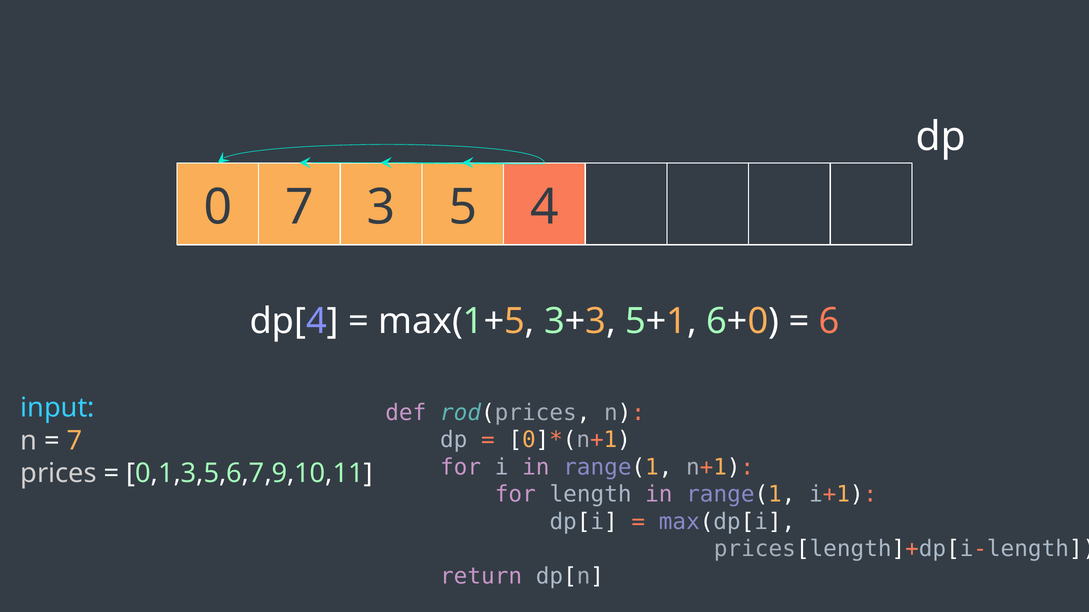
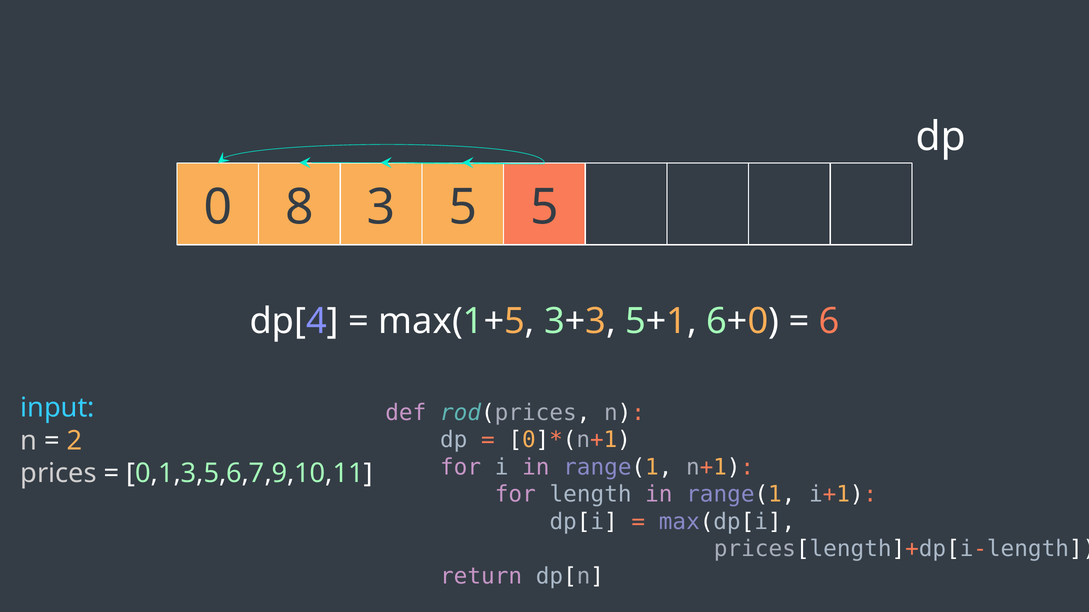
0 7: 7 -> 8 (299, 208)
5 4: 4 -> 5 (544, 208)
7: 7 -> 2 (75, 441)
